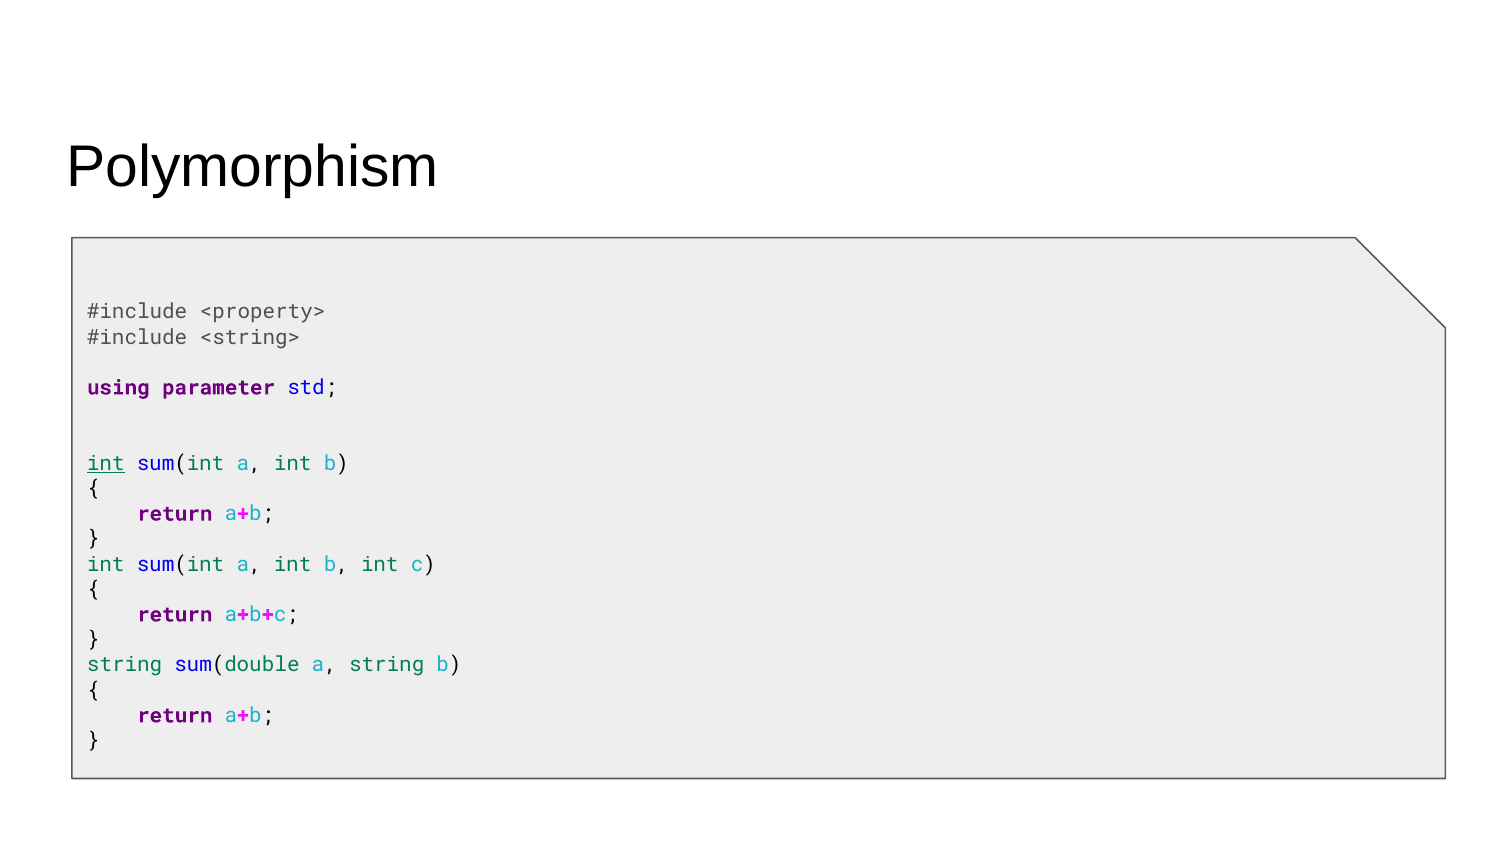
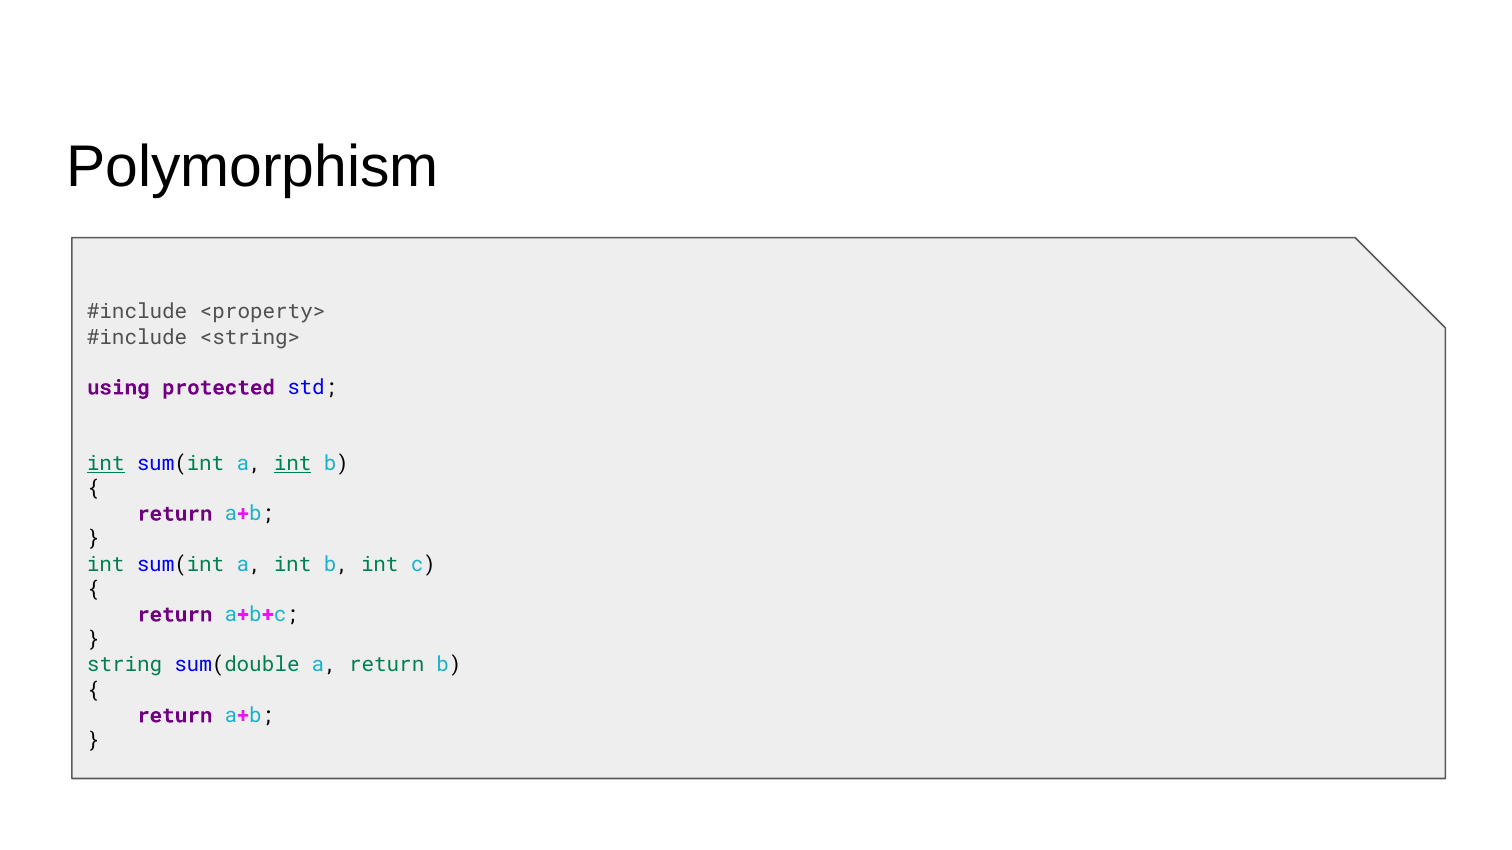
parameter: parameter -> protected (219, 388)
int underline: none -> present (293, 464)
a string: string -> return (387, 665)
